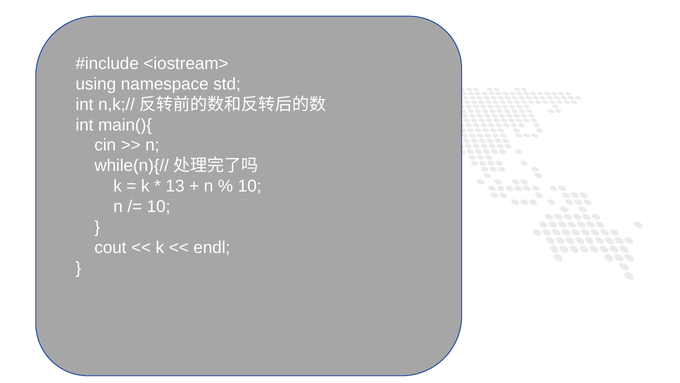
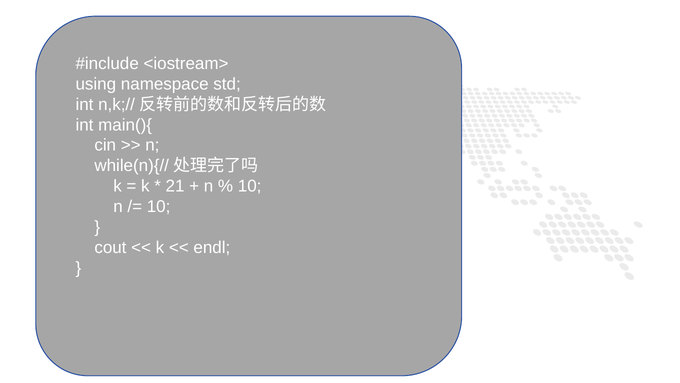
13: 13 -> 21 (175, 186)
